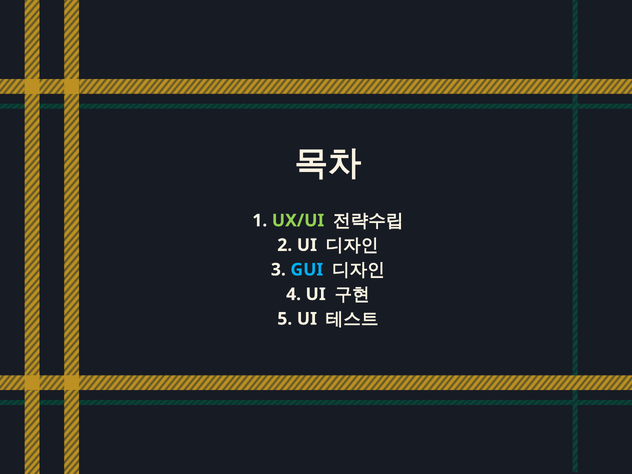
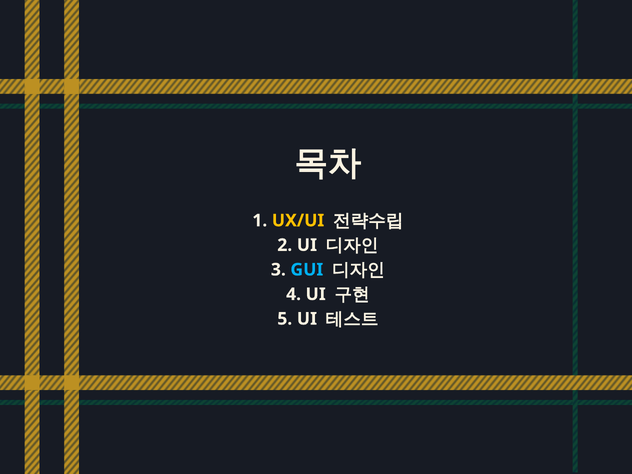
UX/UI colour: light green -> yellow (298, 221)
